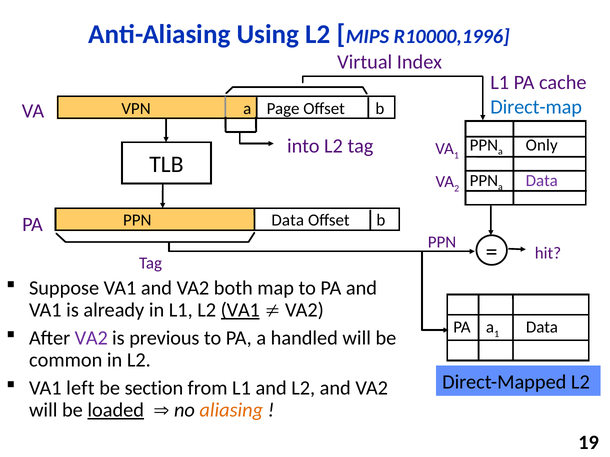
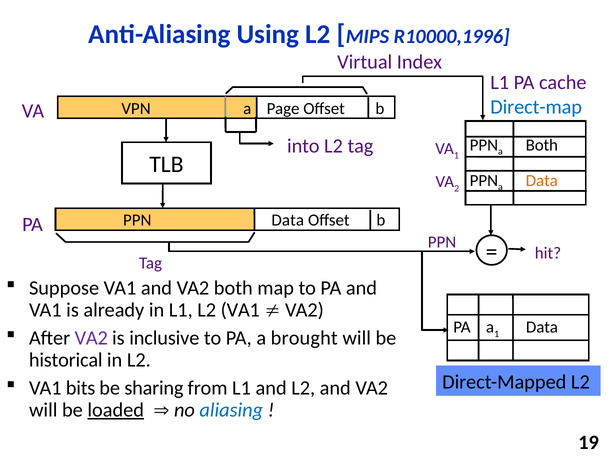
a Only: Only -> Both (542, 145)
Data colour: purple -> orange (542, 181)
VA1 underline: present -> none (240, 310)
previous: previous -> inclusive (164, 338)
handled: handled -> brought (304, 338)
common: common -> historical (66, 360)
left: left -> bits (81, 388)
section: section -> sharing (154, 388)
aliasing colour: orange -> blue (231, 410)
